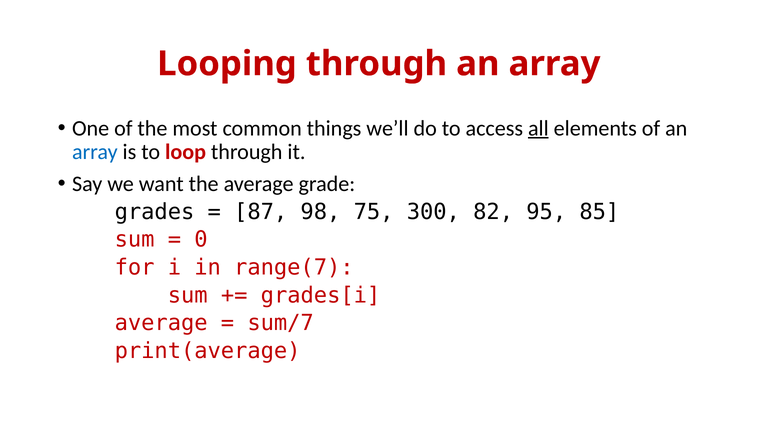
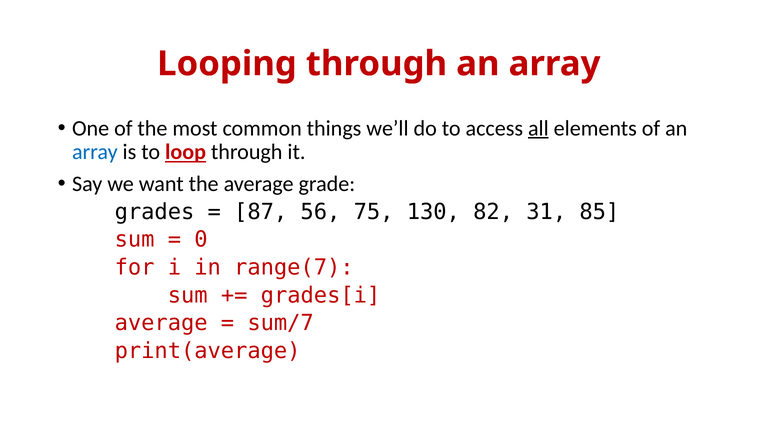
loop underline: none -> present (186, 152)
98: 98 -> 56 (320, 211)
300: 300 -> 130 (433, 211)
95: 95 -> 31 (546, 211)
